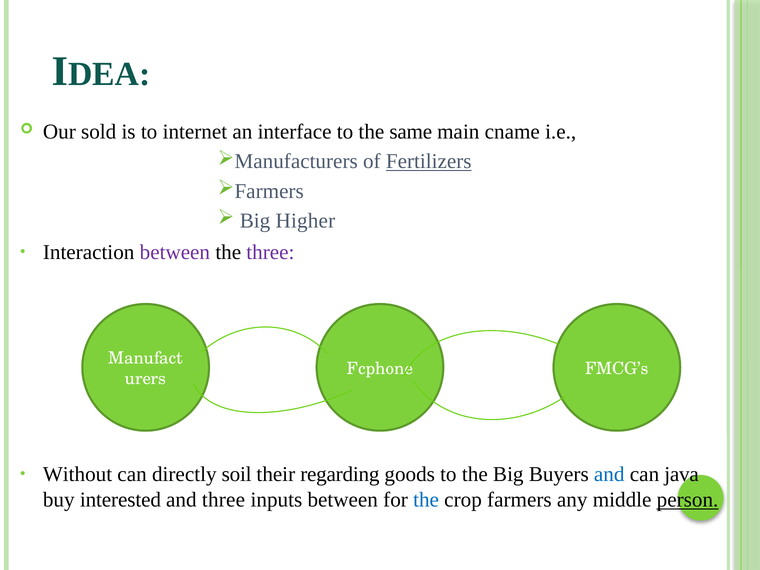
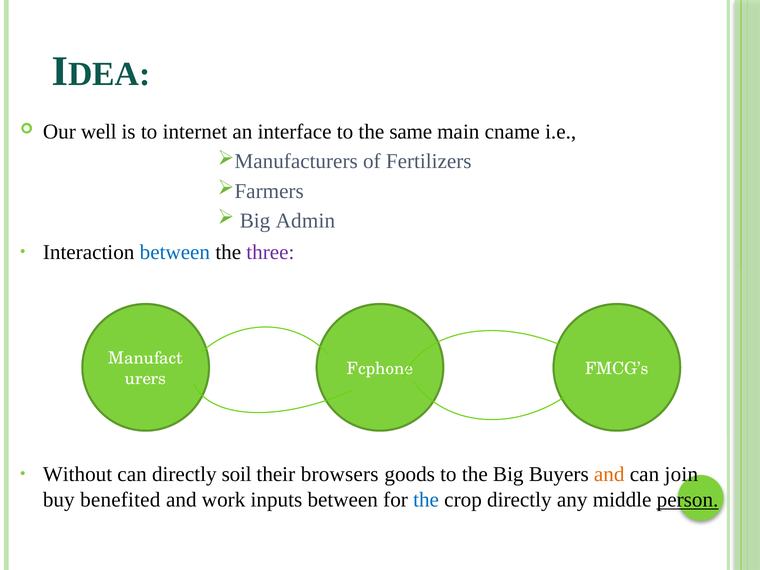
sold: sold -> well (99, 132)
Fertilizers underline: present -> none (429, 162)
Higher: Higher -> Admin (305, 221)
between colour: purple -> blue (175, 252)
regarding: regarding -> browsers (340, 474)
and colour: blue -> orange (609, 474)
java: java -> join (681, 474)
interested: interested -> benefited (120, 500)
and three: three -> work (224, 500)
crop farmers: farmers -> directly (519, 500)
